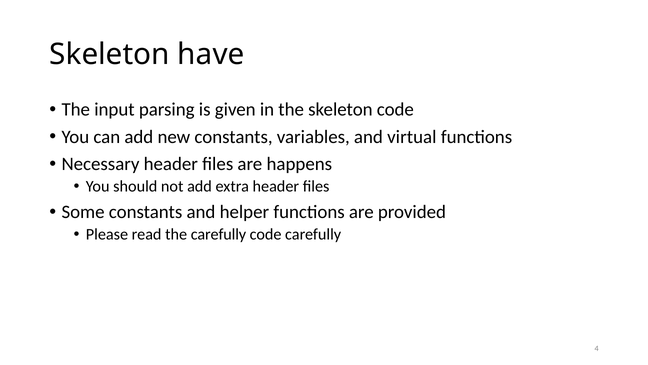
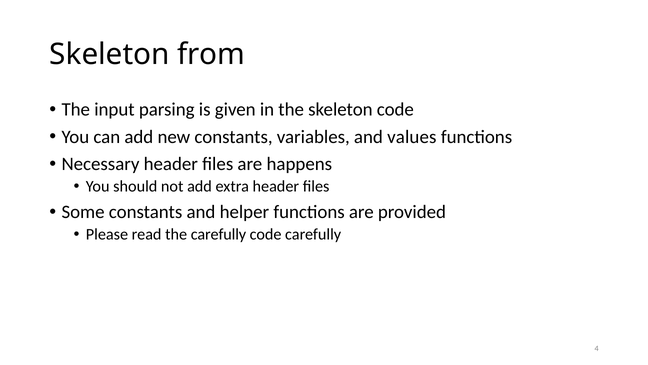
have: have -> from (211, 54)
virtual: virtual -> values (412, 137)
